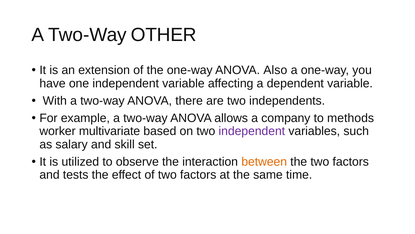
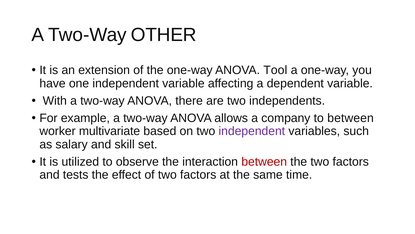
Also: Also -> Tool (275, 70)
to methods: methods -> between (351, 118)
between colour: orange -> red (264, 161)
